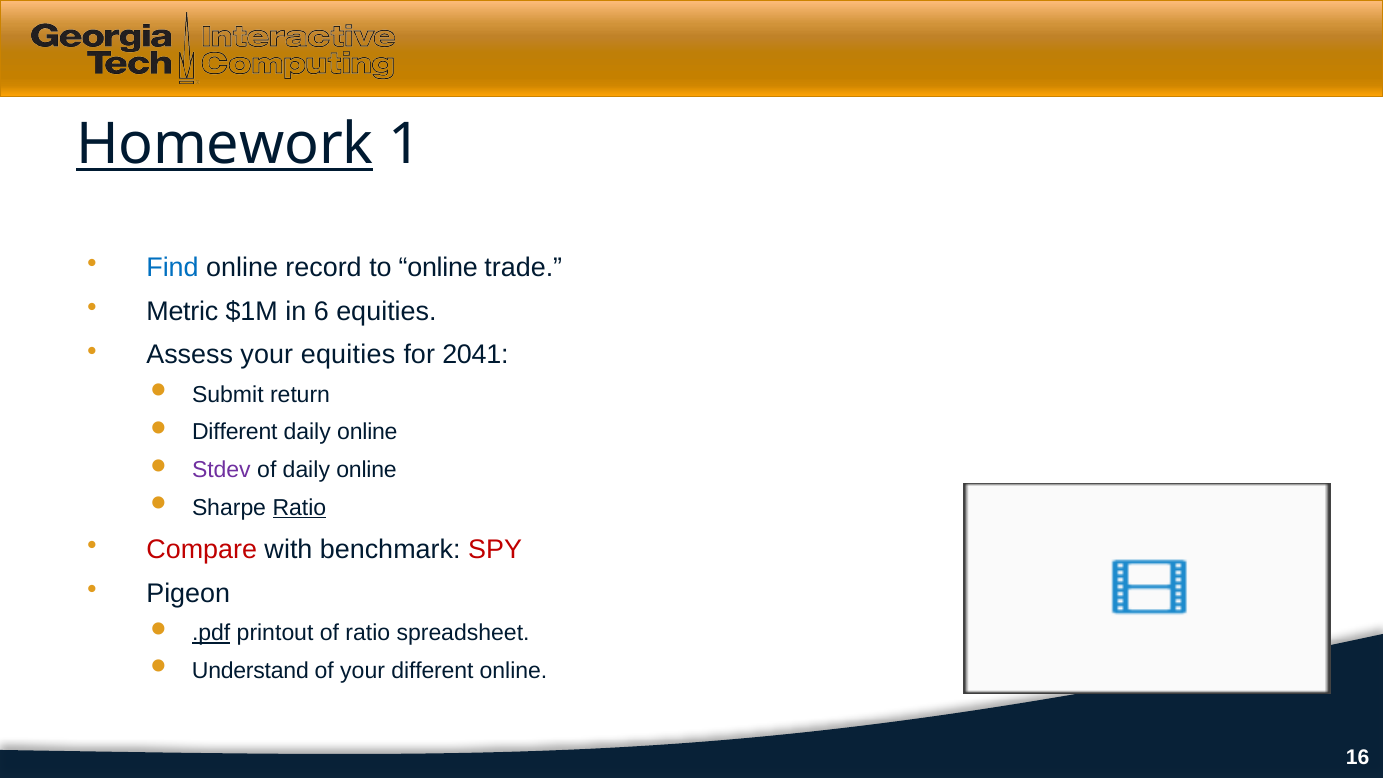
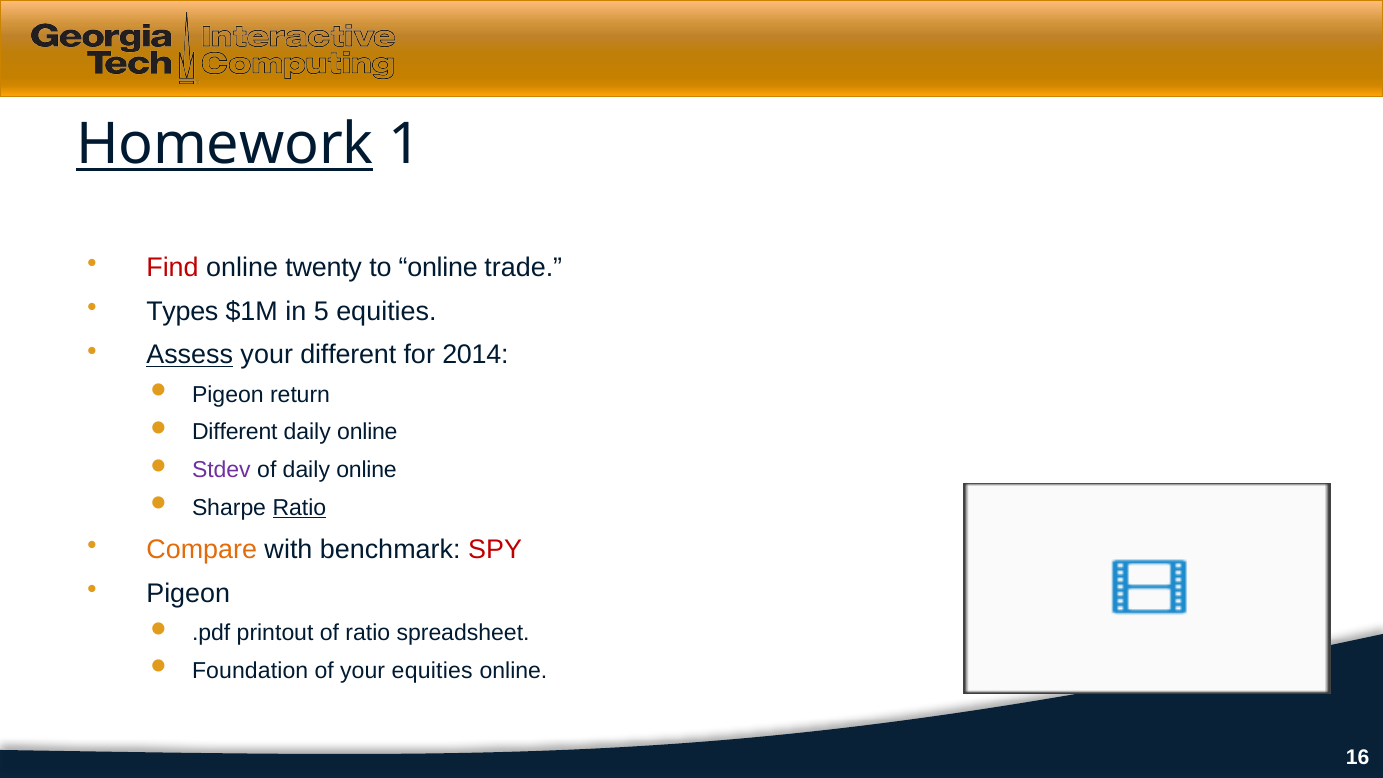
Find colour: blue -> red (172, 267)
record: record -> twenty (324, 267)
Metric: Metric -> Types (182, 311)
6: 6 -> 5 (321, 311)
Assess underline: none -> present (190, 355)
your equities: equities -> different (348, 355)
2041: 2041 -> 2014 (475, 355)
Submit: Submit -> Pigeon (228, 395)
Compare colour: red -> orange (202, 549)
.pdf underline: present -> none (211, 633)
Understand: Understand -> Foundation (250, 671)
your different: different -> equities (432, 671)
